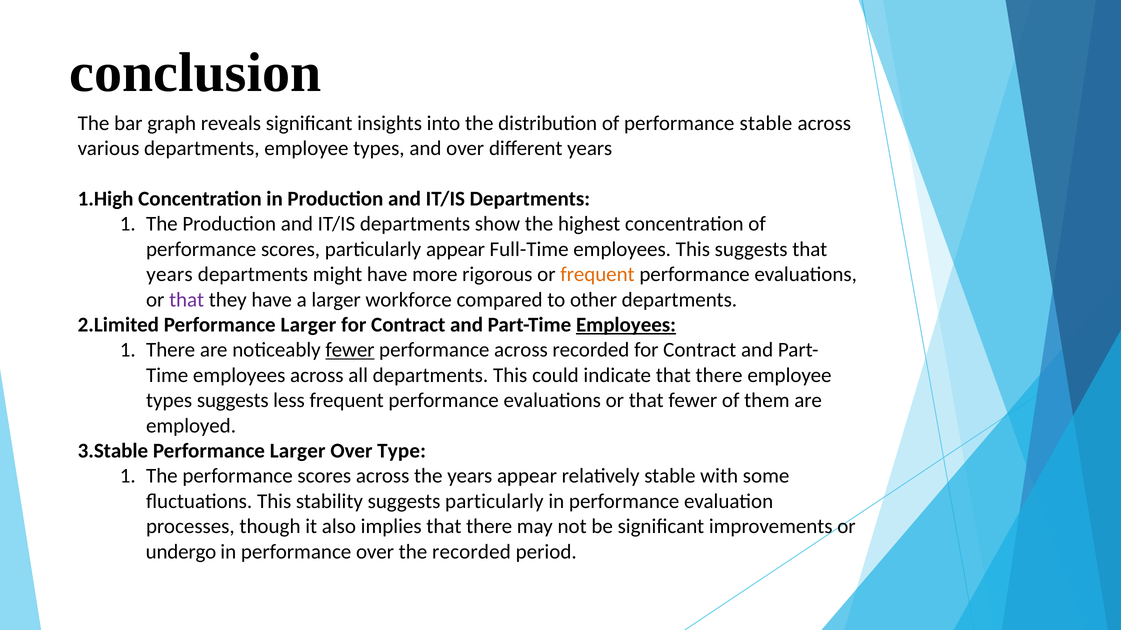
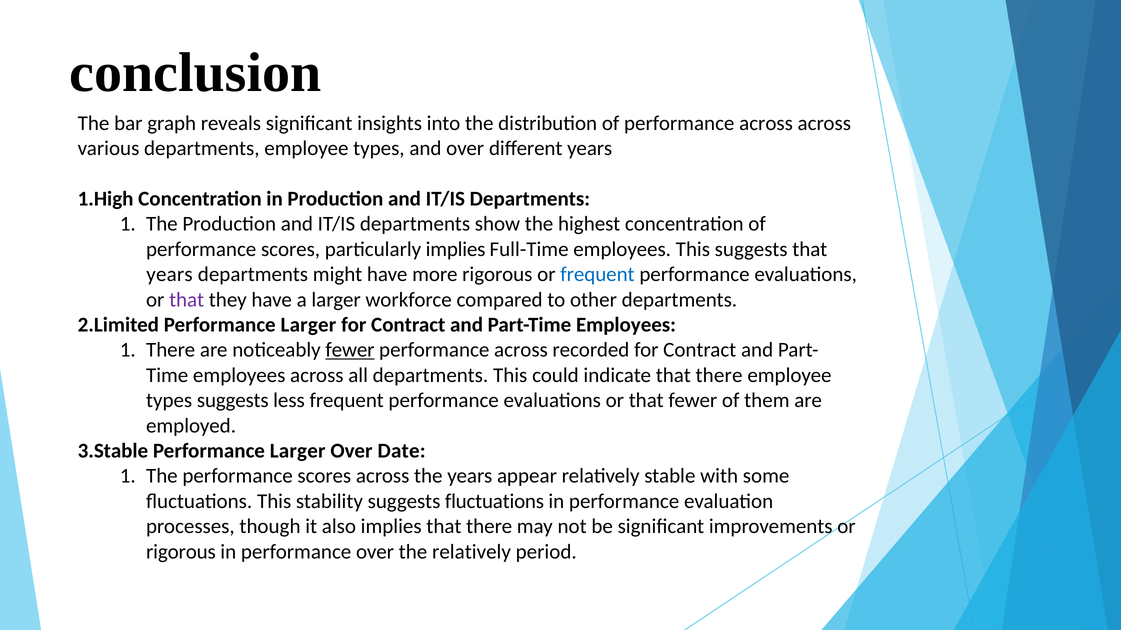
of performance stable: stable -> across (766, 123)
particularly appear: appear -> implies (456, 249)
frequent colour: orange -> blue (597, 275)
Employees underline: present -> none (626, 325)
Type: Type -> Date (402, 451)
suggests particularly: particularly -> fluctuations (494, 502)
undergo: undergo -> rigorous (181, 552)
the recorded: recorded -> relatively (472, 552)
